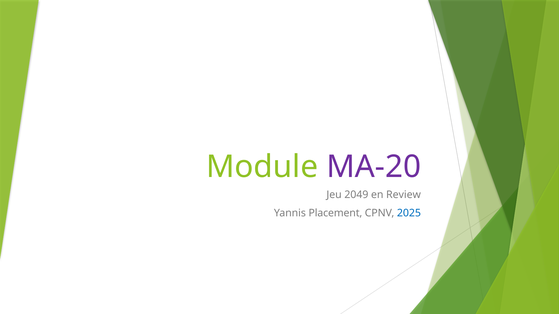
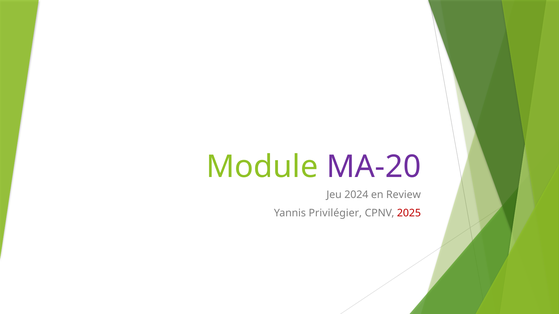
2049: 2049 -> 2024 (356, 195)
Placement: Placement -> Privilégier (335, 213)
2025 colour: blue -> red (409, 213)
